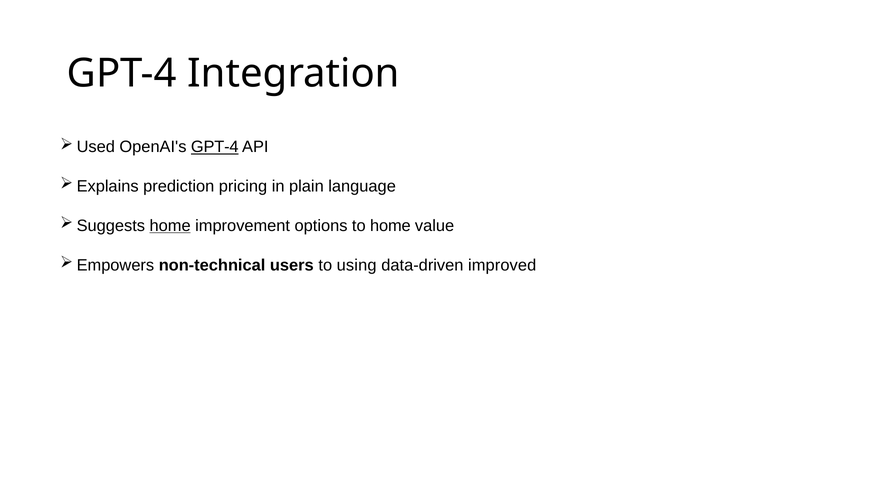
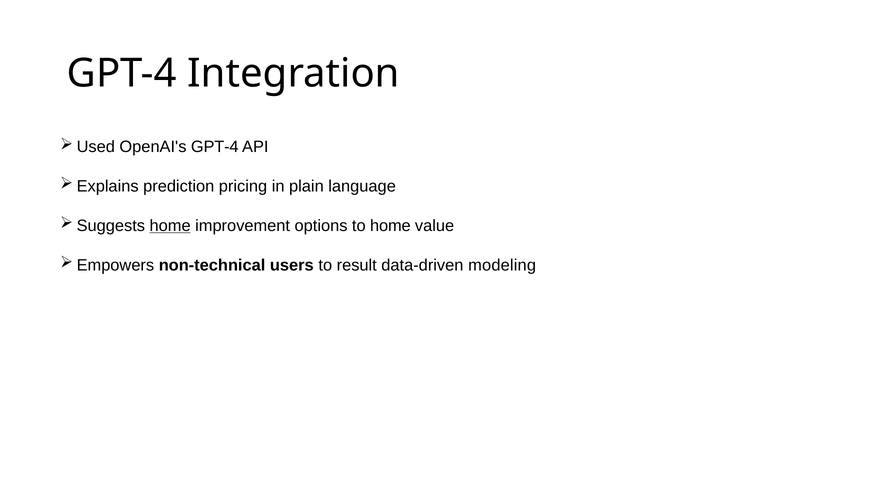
GPT-4 underline: present -> none (215, 147)
using: using -> result (357, 265)
improved: improved -> modeling (502, 265)
